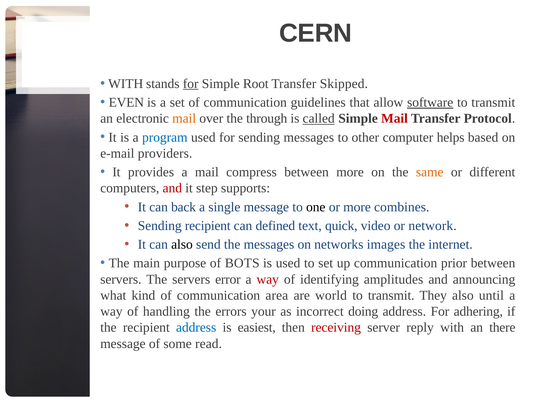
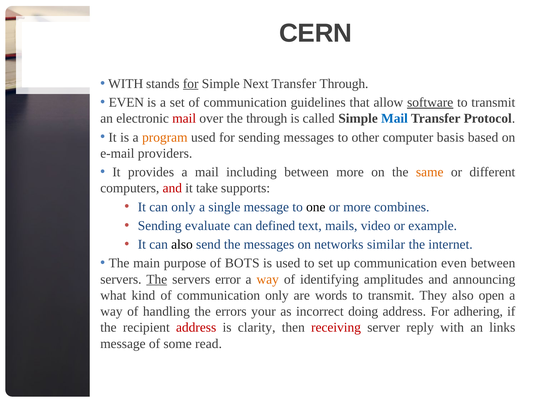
Root: Root -> Next (256, 84)
Transfer Skipped: Skipped -> Through (344, 84)
mail colour: orange -> red (184, 118)
called underline: present -> none (319, 118)
Mail colour: red -> blue (394, 118)
program colour: blue -> orange (165, 137)
helps: helps -> basis (450, 137)
compress: compress -> including (251, 172)
step: step -> take (207, 188)
can back: back -> only (183, 207)
Sending recipient: recipient -> evaluate (208, 226)
quick: quick -> mails (341, 226)
network: network -> example (433, 226)
images: images -> similar (386, 244)
communication prior: prior -> even (454, 263)
The underline: none -> present (157, 279)
way colour: red -> orange (268, 279)
communication area: area -> only (277, 295)
world: world -> words (331, 295)
until: until -> open (492, 295)
address colour: blue -> red (196, 328)
easiest: easiest -> clarity (257, 328)
there: there -> links (502, 328)
